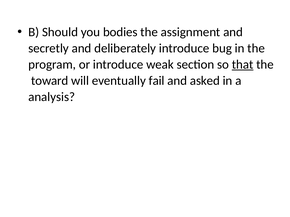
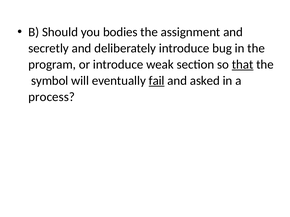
toward: toward -> symbol (50, 81)
fail underline: none -> present (157, 81)
analysis: analysis -> process (52, 97)
